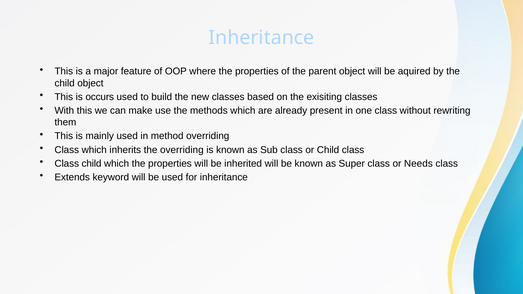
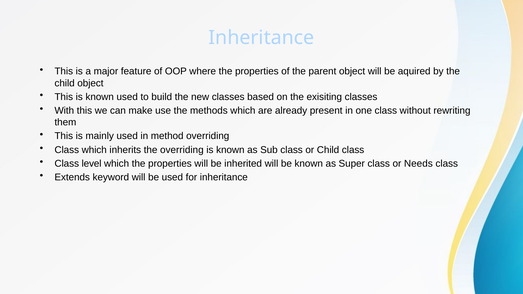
This is occurs: occurs -> known (100, 97)
Class child: child -> level (92, 164)
